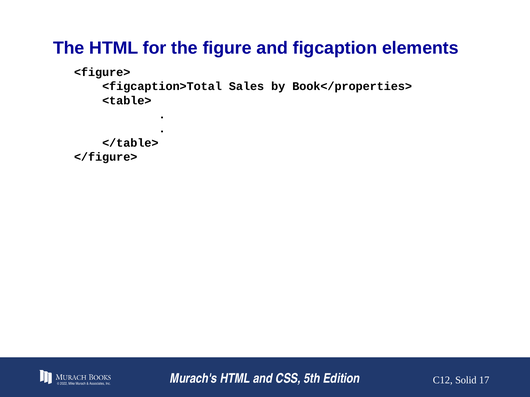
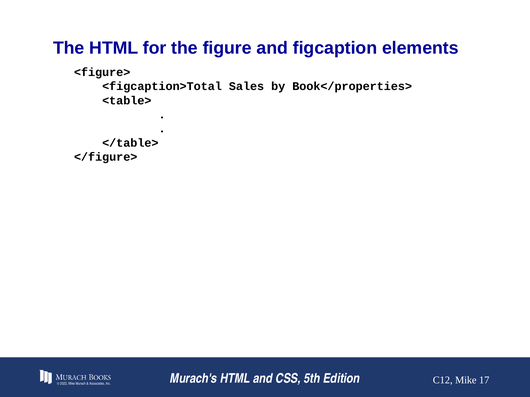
C12 Solid: Solid -> Mike (466, 381)
